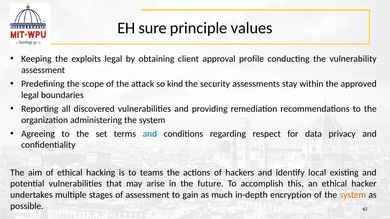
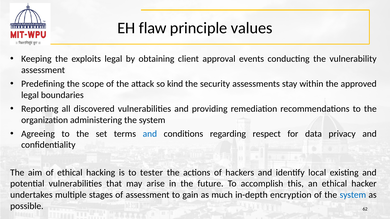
sure: sure -> flaw (153, 28)
profile: profile -> events (252, 59)
teams: teams -> tester (152, 173)
system colour: orange -> blue (353, 195)
